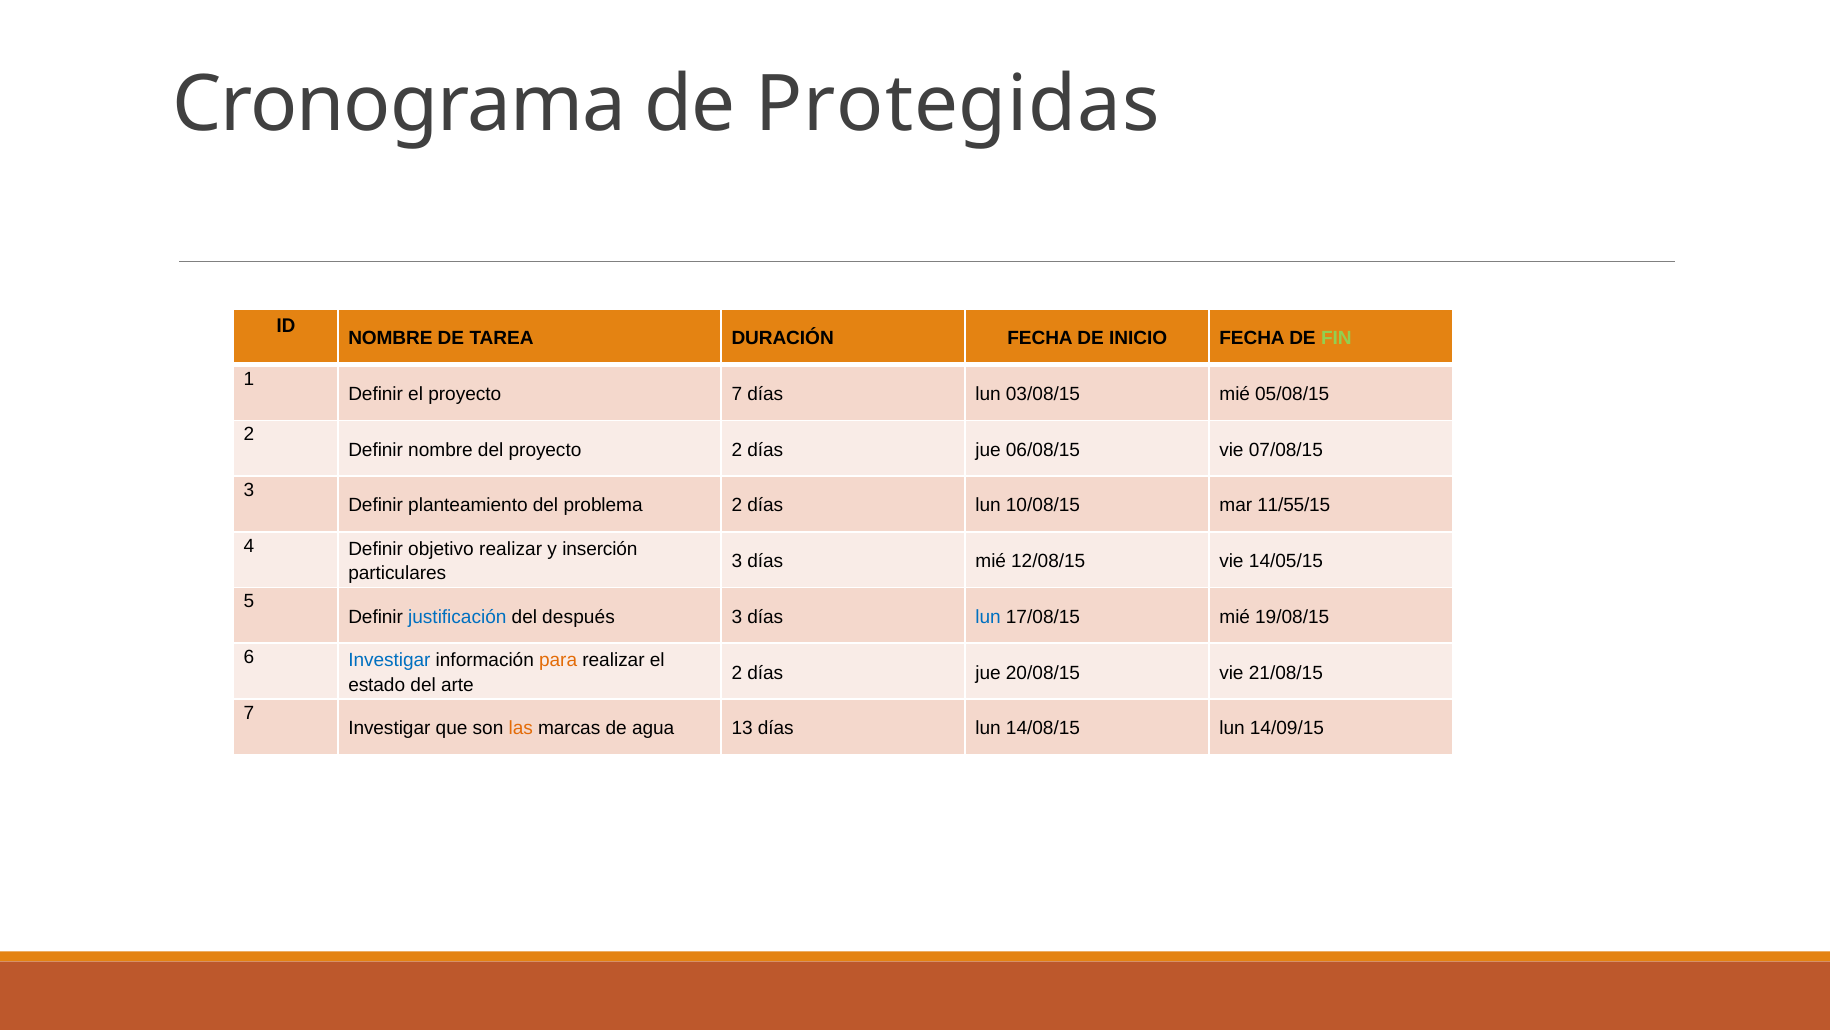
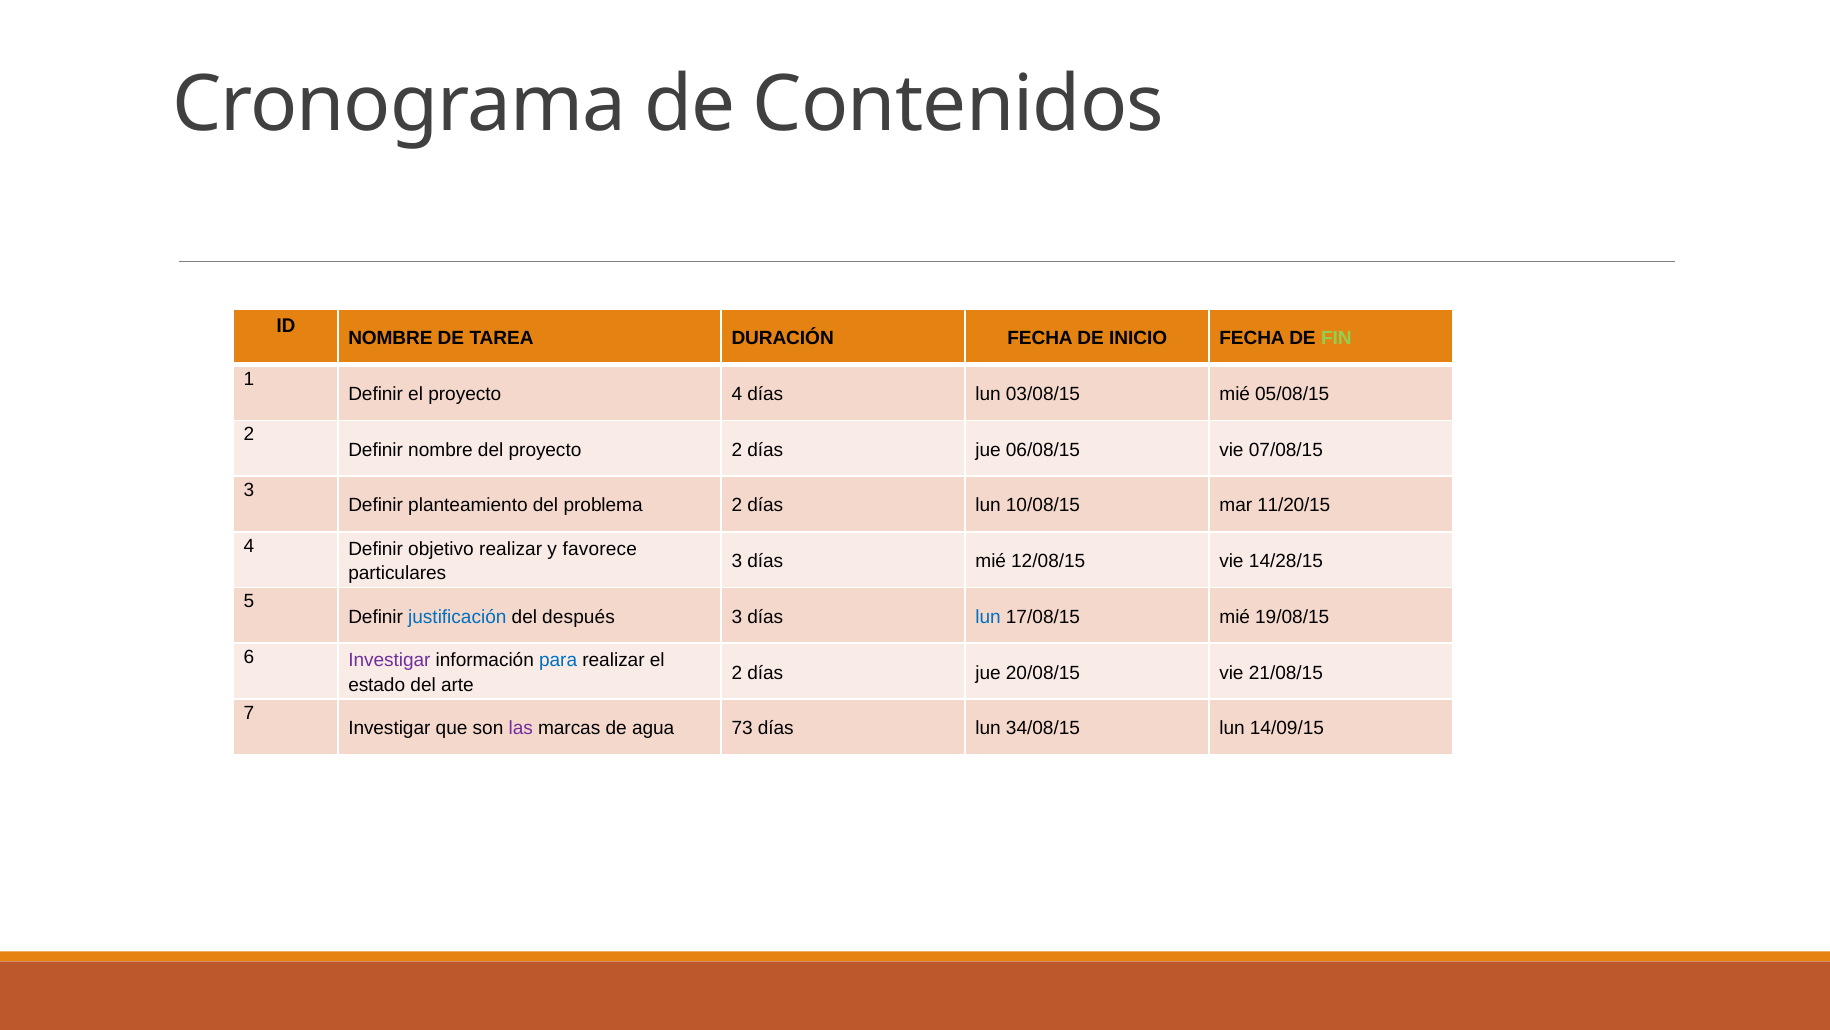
Protegidas: Protegidas -> Contenidos (958, 105)
proyecto 7: 7 -> 4 (737, 394)
11/55/15: 11/55/15 -> 11/20/15 (1294, 505)
inserción: inserción -> favorece (600, 549)
14/05/15: 14/05/15 -> 14/28/15 (1286, 561)
Investigar colour: blue -> purple (389, 660)
para colour: orange -> blue (558, 660)
las colour: orange -> purple (521, 728)
13: 13 -> 73 (742, 728)
14/08/15: 14/08/15 -> 34/08/15 (1043, 728)
